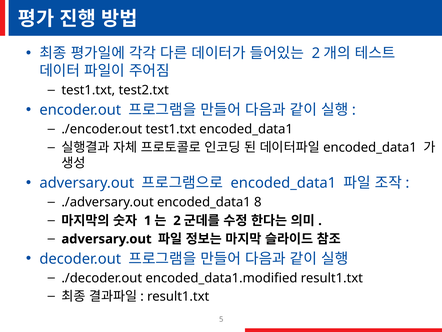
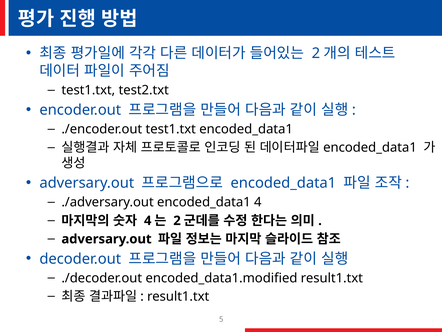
encoded_data1 8: 8 -> 4 (258, 202)
1: 1 -> 4 (148, 220)
